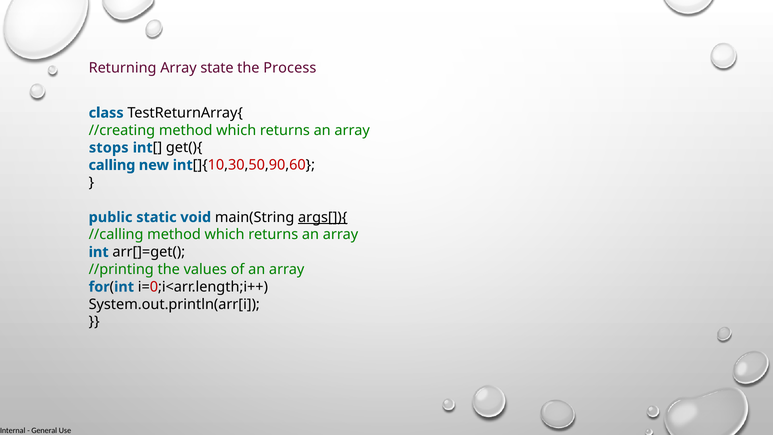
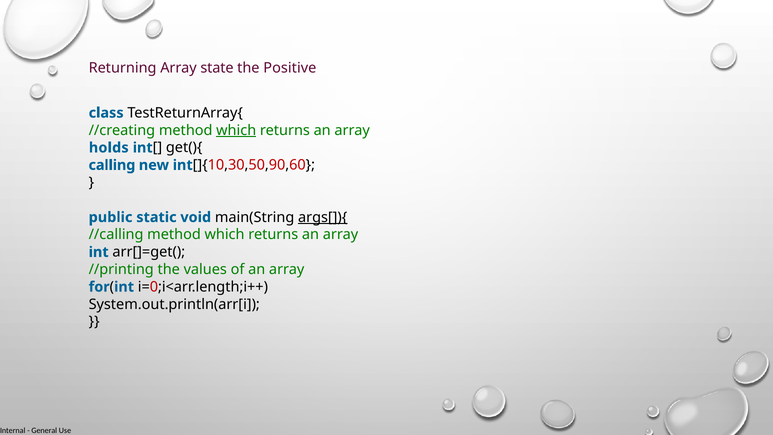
Process: Process -> Positive (290, 68)
which underline: none -> present (236, 130)
stops: stops -> holds (109, 148)
